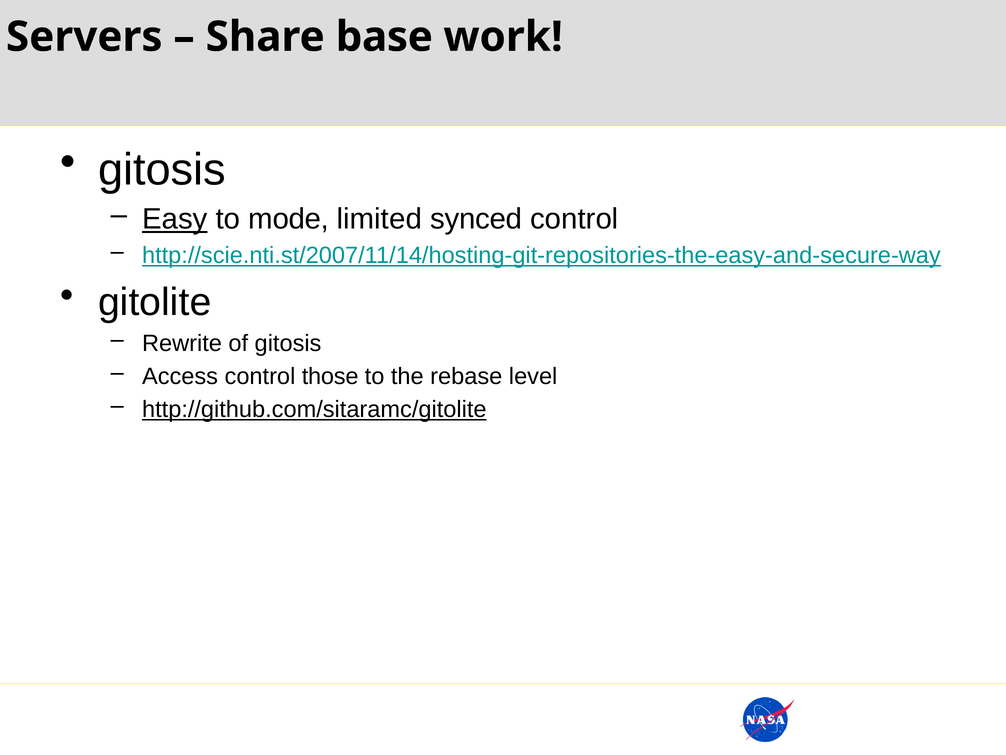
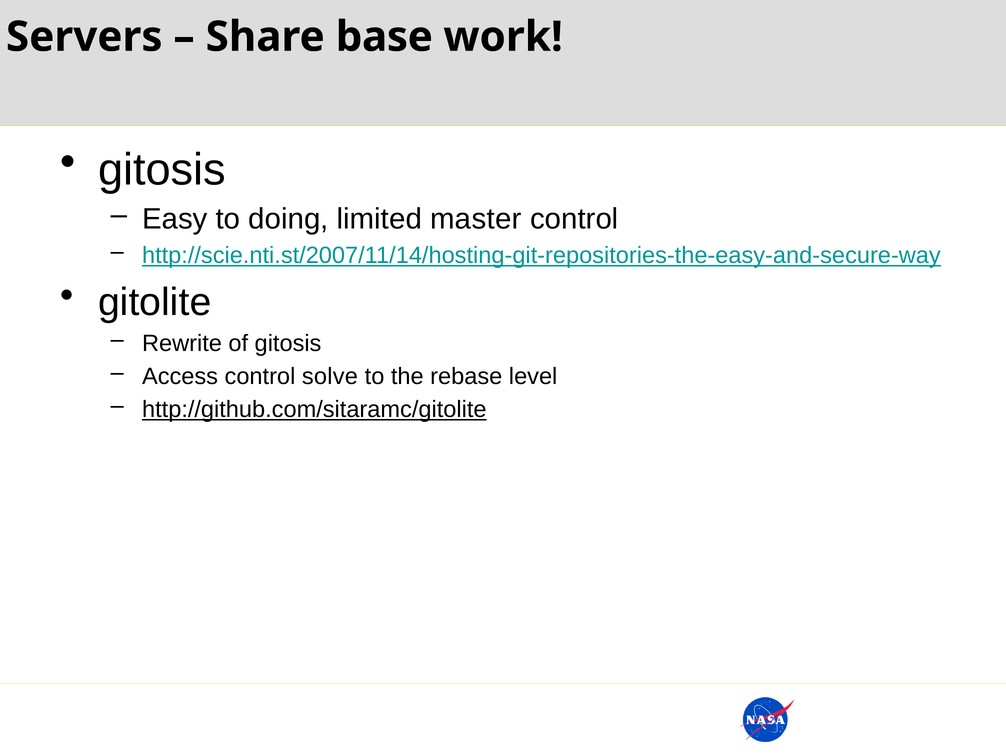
Easy underline: present -> none (175, 219)
mode: mode -> doing (289, 219)
synced: synced -> master (476, 219)
those: those -> solve (330, 376)
